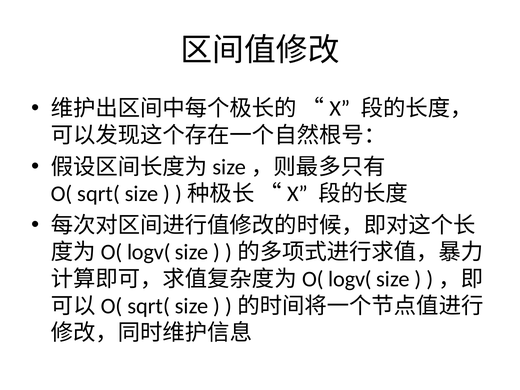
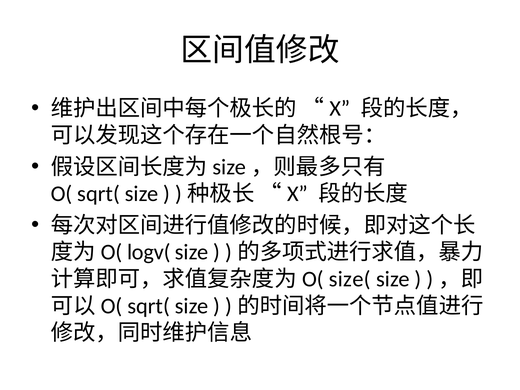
logv(: logv( -> size( (350, 279)
